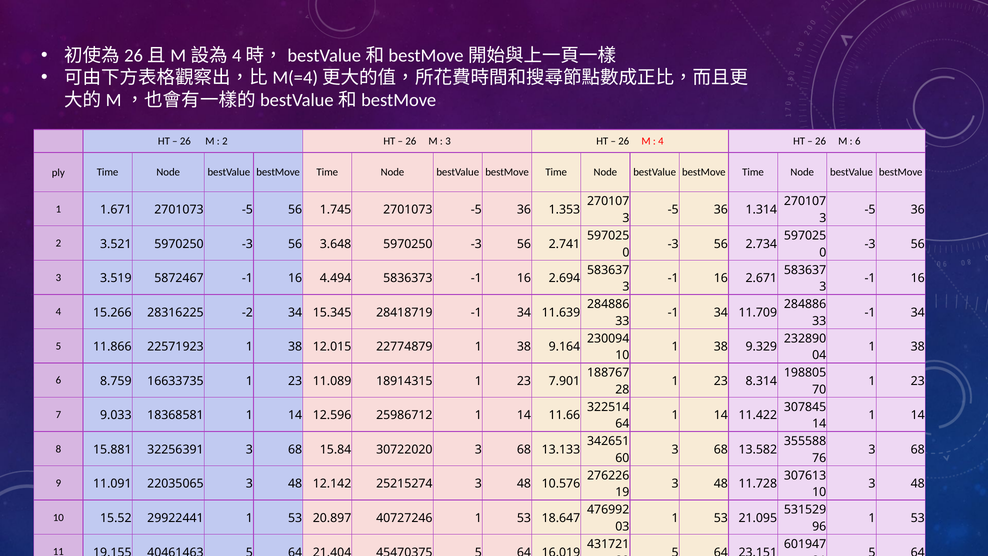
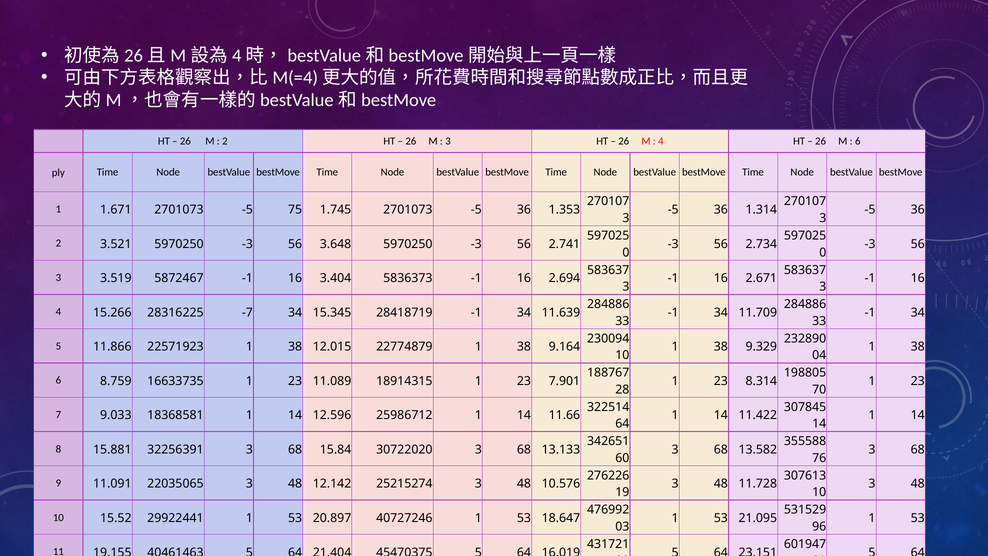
-5 56: 56 -> 75 (295, 210)
4.494: 4.494 -> 3.404 (336, 278)
-2: -2 -> -7 (247, 312)
